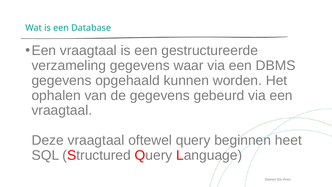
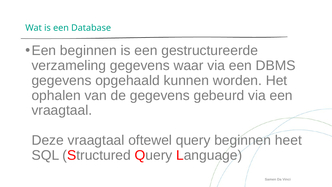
vraagtaal: vraagtaal -> beginnen (88, 51)
